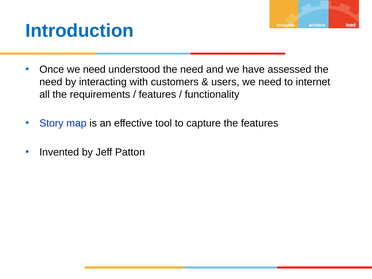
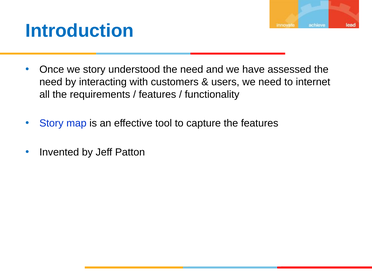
Once we need: need -> story (94, 70)
